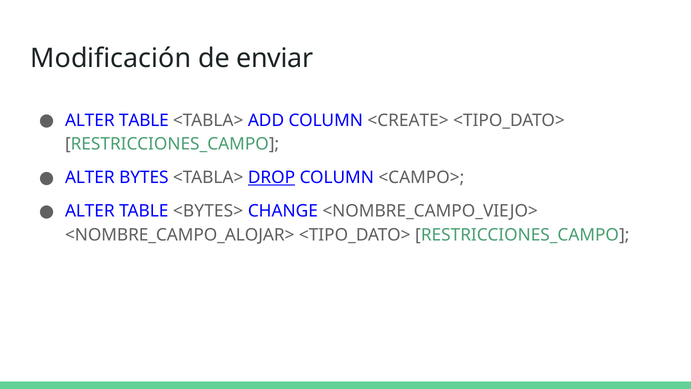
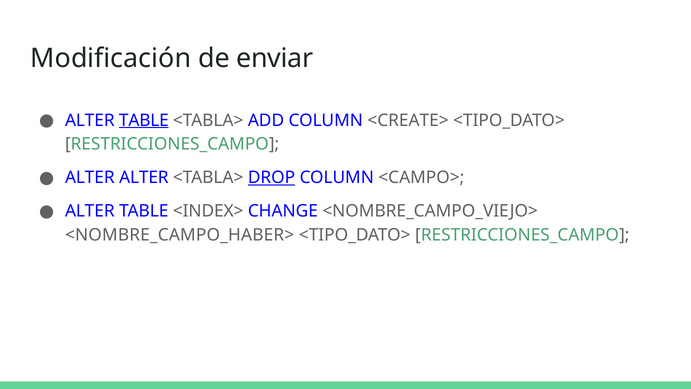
TABLE underline: none -> present (144, 120)
ALTER BYTES: BYTES -> ALTER (144, 177)
<BYTES>: <BYTES> -> <INDEX> (208, 211)
<NOMBRE_CAMPO_ALOJAR>: <NOMBRE_CAMPO_ALOJAR> -> <NOMBRE_CAMPO_HABER> (180, 235)
